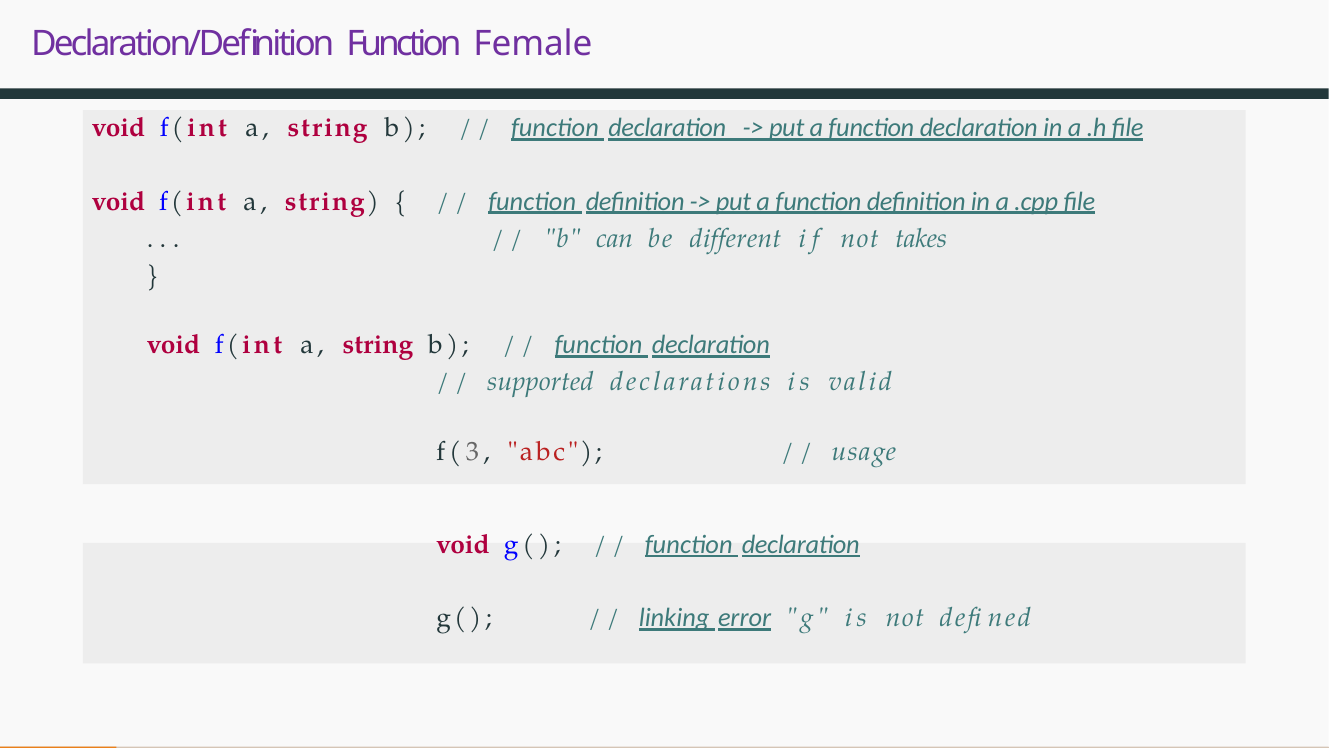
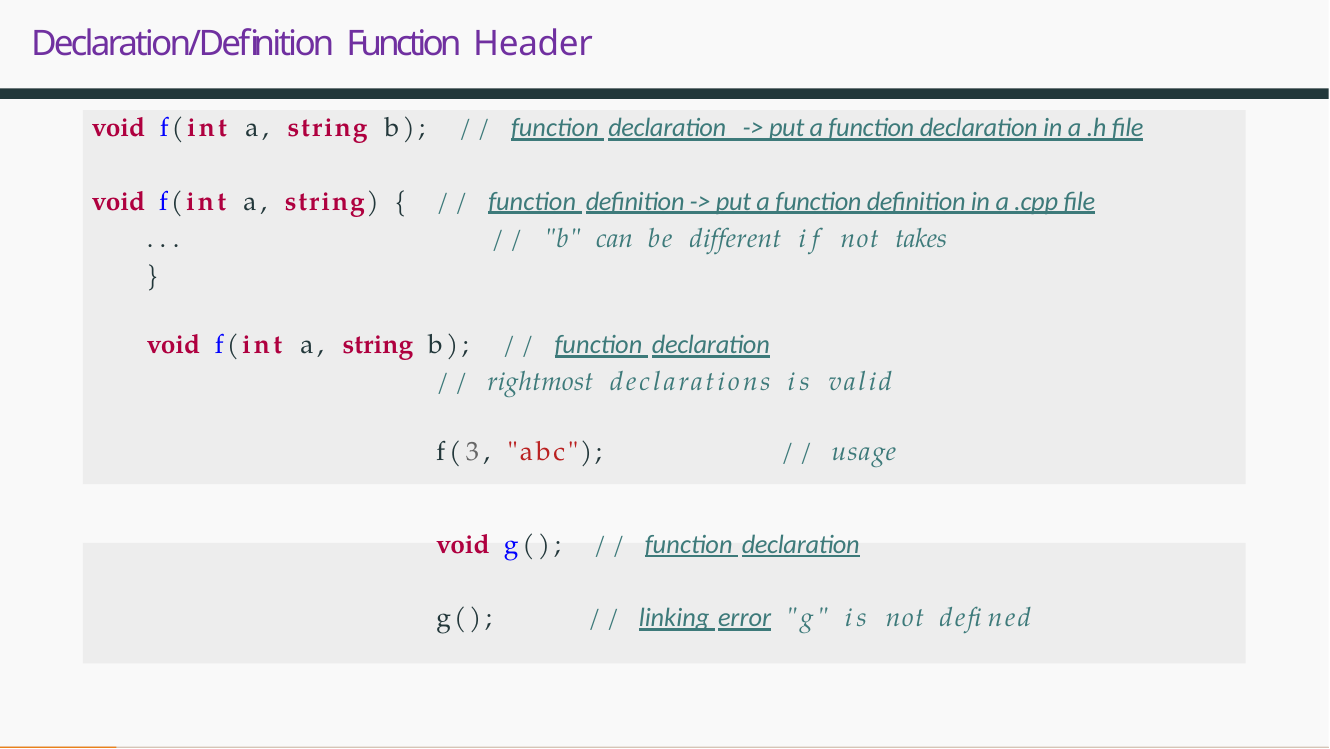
Female: Female -> Header (533, 44)
supported: supported -> rightmost (540, 382)
